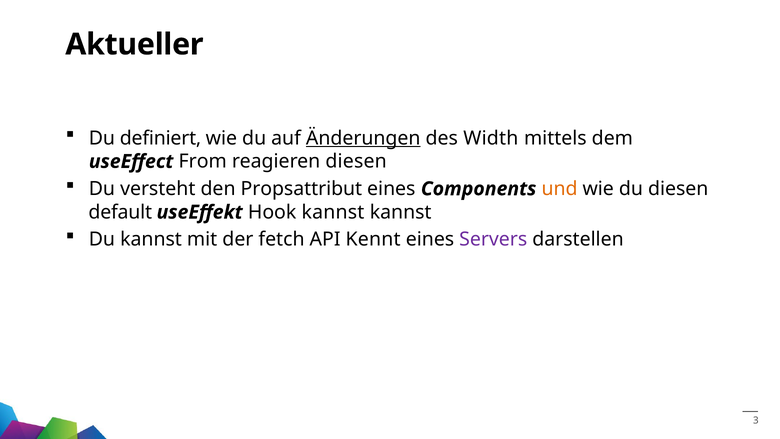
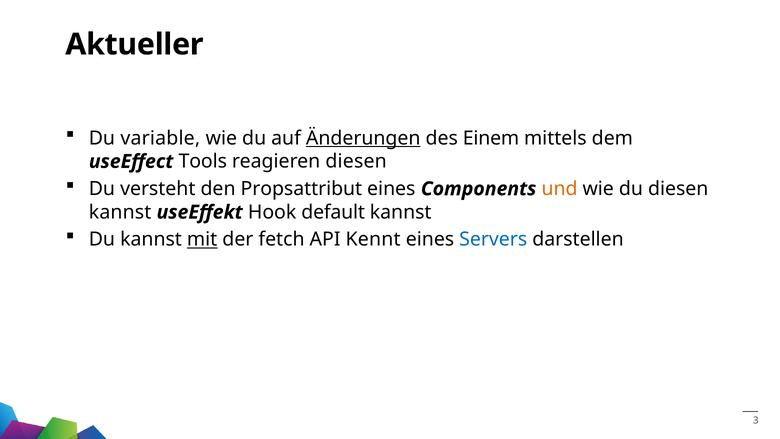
definiert: definiert -> variable (160, 138)
Width: Width -> Einem (491, 138)
From: From -> Tools (203, 161)
default: default -> kannst (120, 212)
Hook kannst: kannst -> default (333, 212)
mit underline: none -> present (202, 239)
Servers colour: purple -> blue (493, 239)
